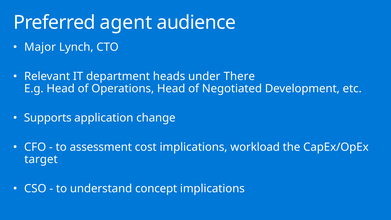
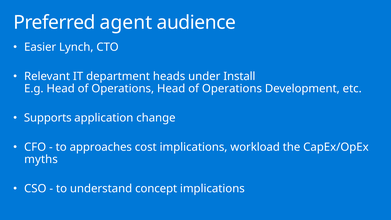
Major: Major -> Easier (40, 47)
There: There -> Install (239, 76)
Operations Head of Negotiated: Negotiated -> Operations (232, 89)
assessment: assessment -> approaches (101, 147)
target: target -> myths (41, 159)
